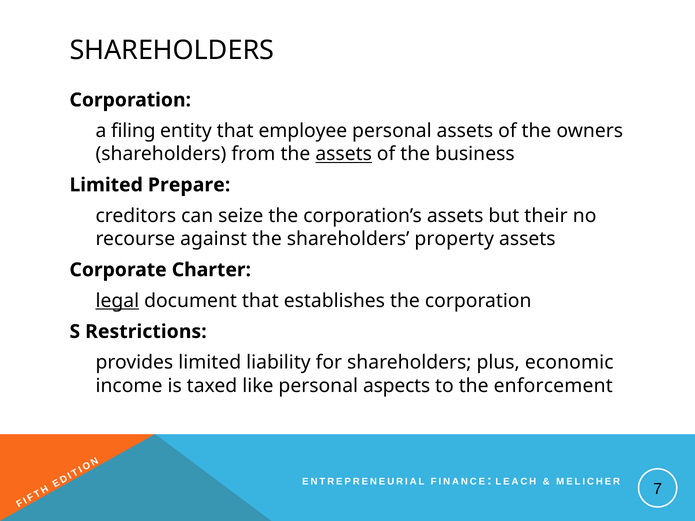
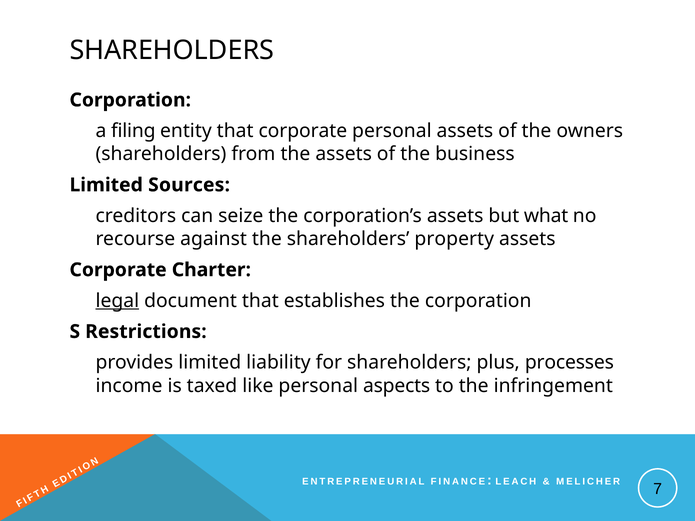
that employee: employee -> corporate (303, 131)
assets underline: present -> none (344, 154)
Prepare: Prepare -> Sources (189, 185)
their: their -> what (546, 216)
economic: economic -> processes (569, 363)
enforcement: enforcement -> infringement (553, 386)
